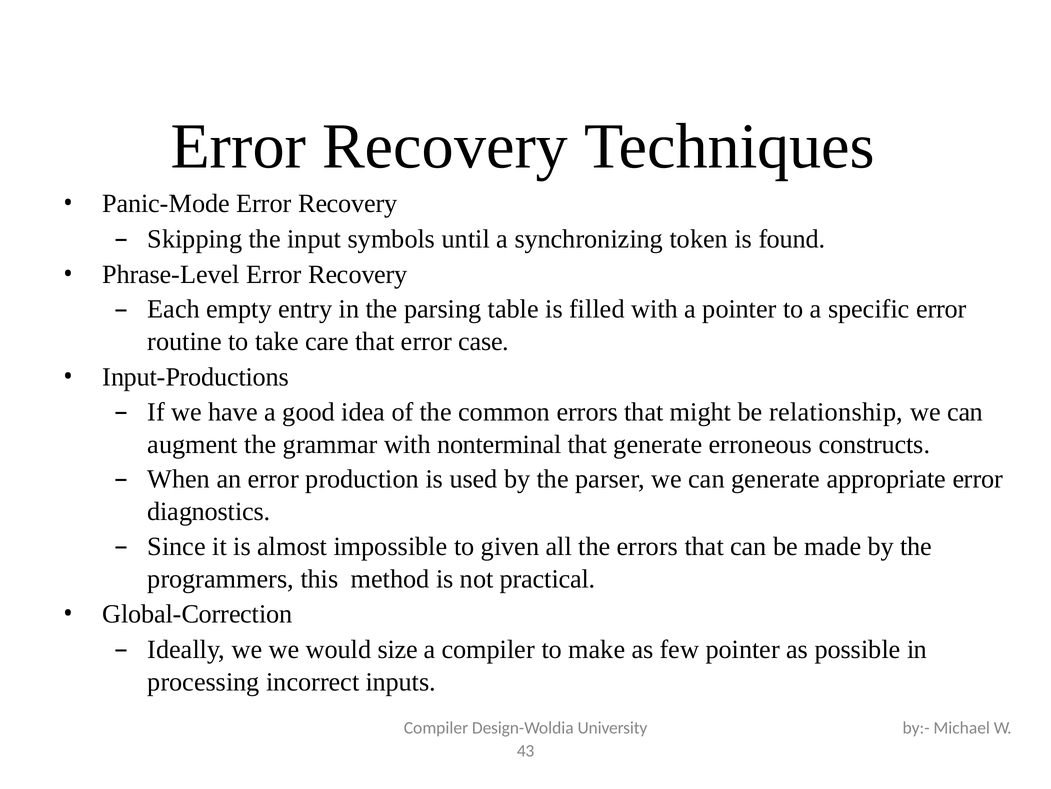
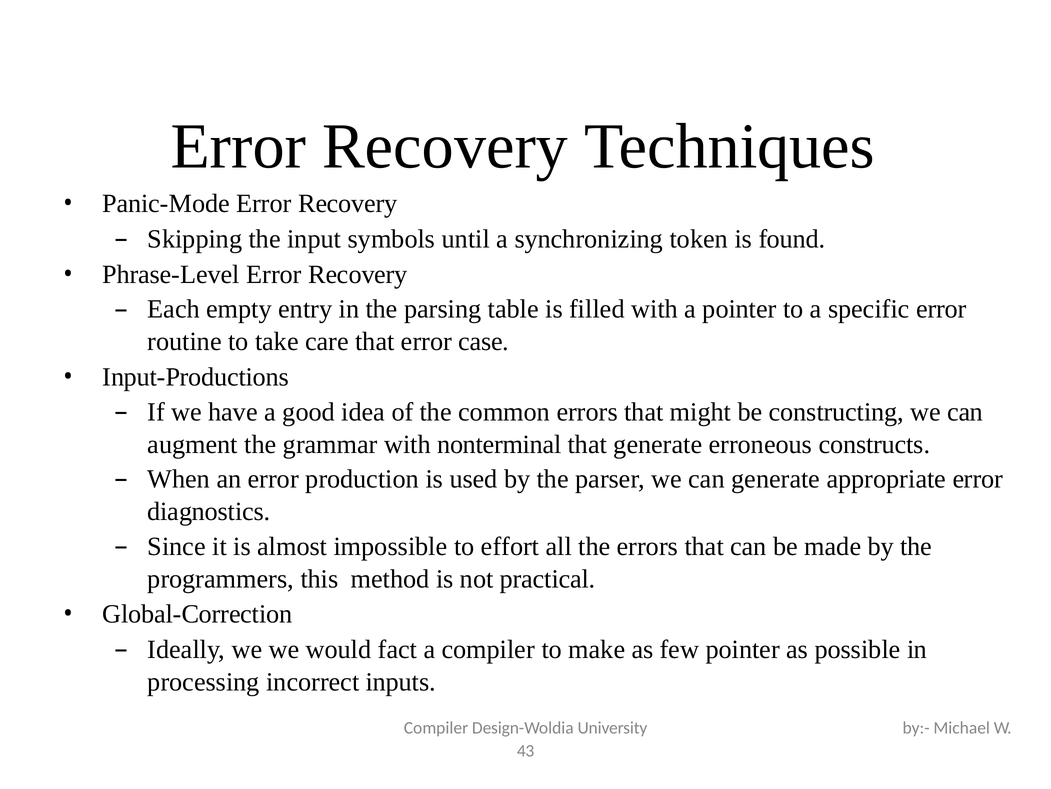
relationship: relationship -> constructing (836, 411)
given: given -> effort (510, 546)
size: size -> fact (398, 649)
